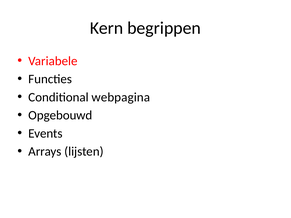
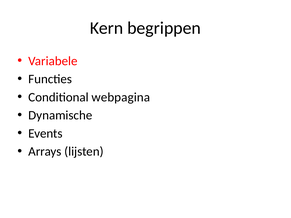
Opgebouwd: Opgebouwd -> Dynamische (60, 115)
